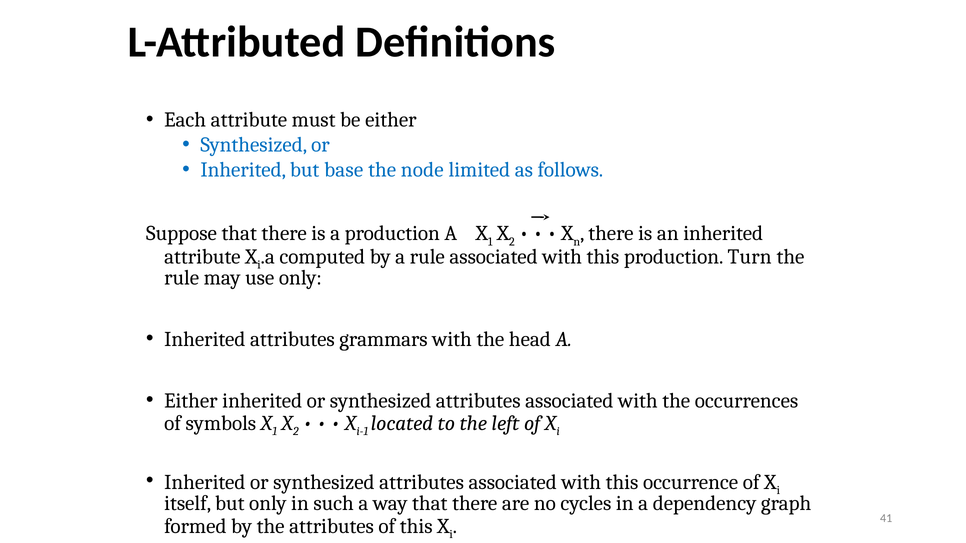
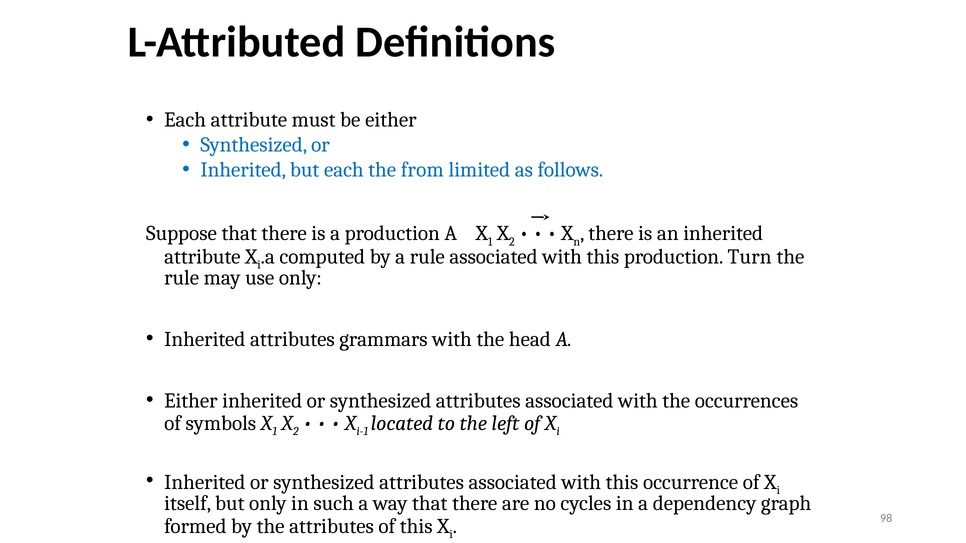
but base: base -> each (344, 170)
node: node -> from (422, 170)
41: 41 -> 98 (886, 519)
